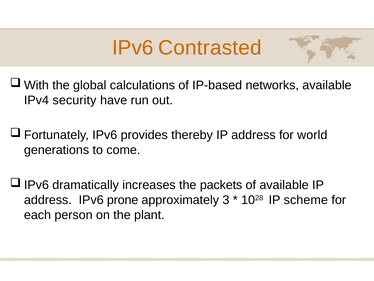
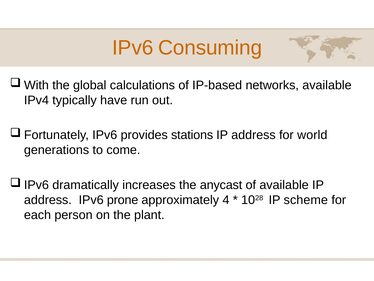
Contrasted: Contrasted -> Consuming (210, 48)
security: security -> typically (75, 100)
thereby: thereby -> stations (192, 135)
packets: packets -> anycast (221, 185)
3: 3 -> 4 (226, 200)
